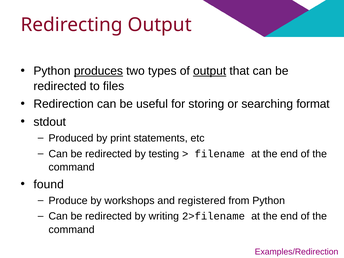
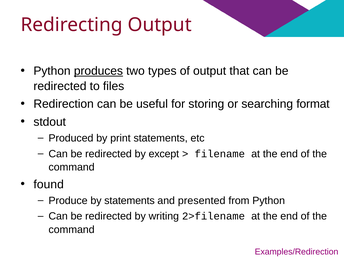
output underline: present -> none (210, 71)
testing: testing -> except (164, 154)
by workshops: workshops -> statements (130, 201)
registered: registered -> presented (202, 201)
